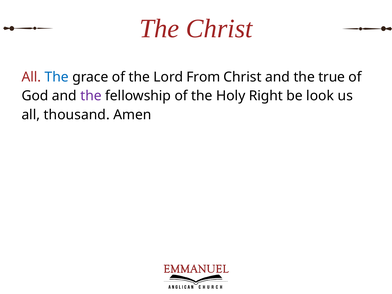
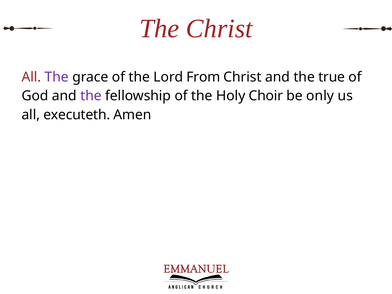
The colour: blue -> purple (57, 77)
Right: Right -> Choir (266, 96)
look: look -> only (320, 96)
thousand: thousand -> executeth (77, 115)
